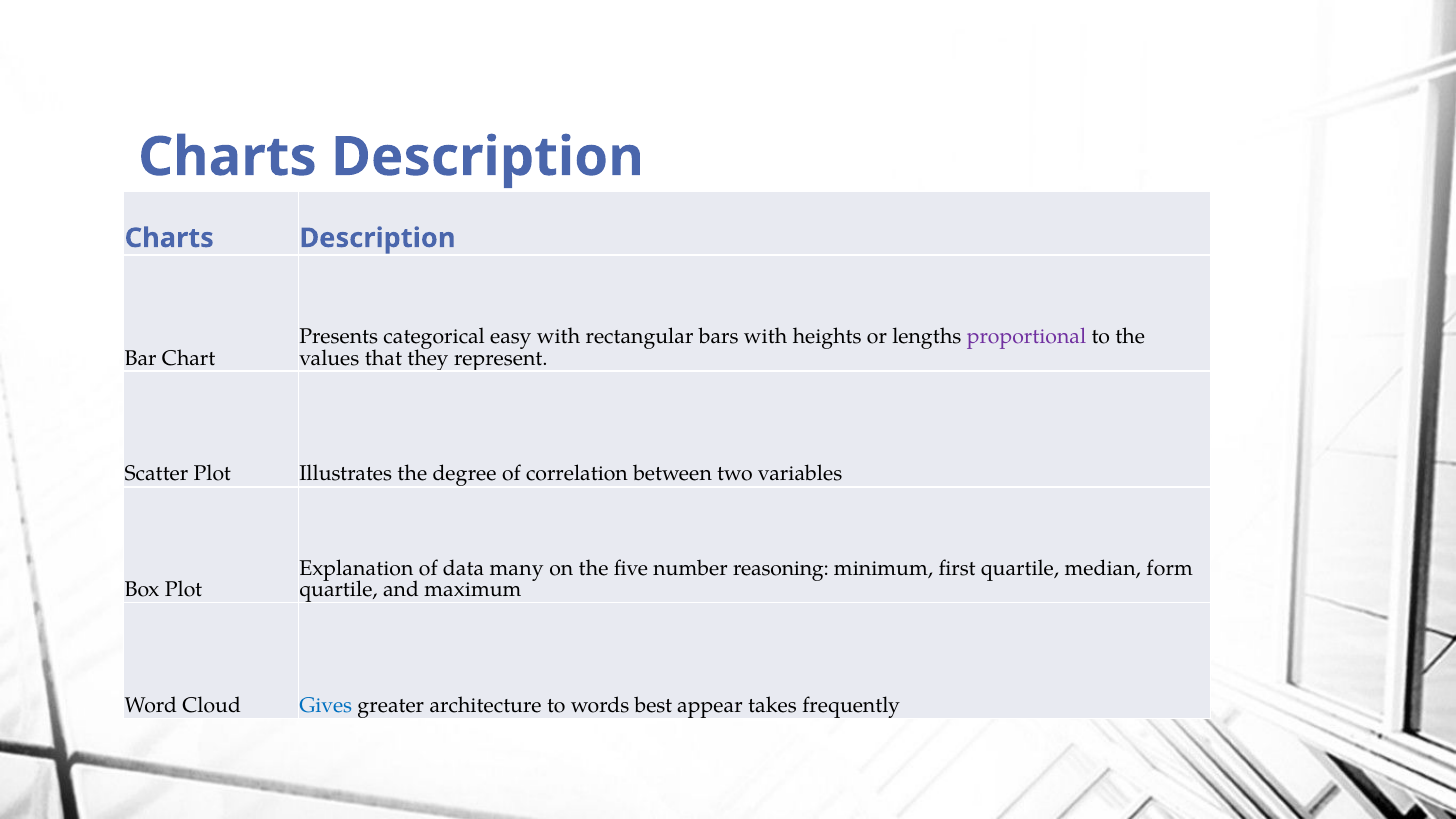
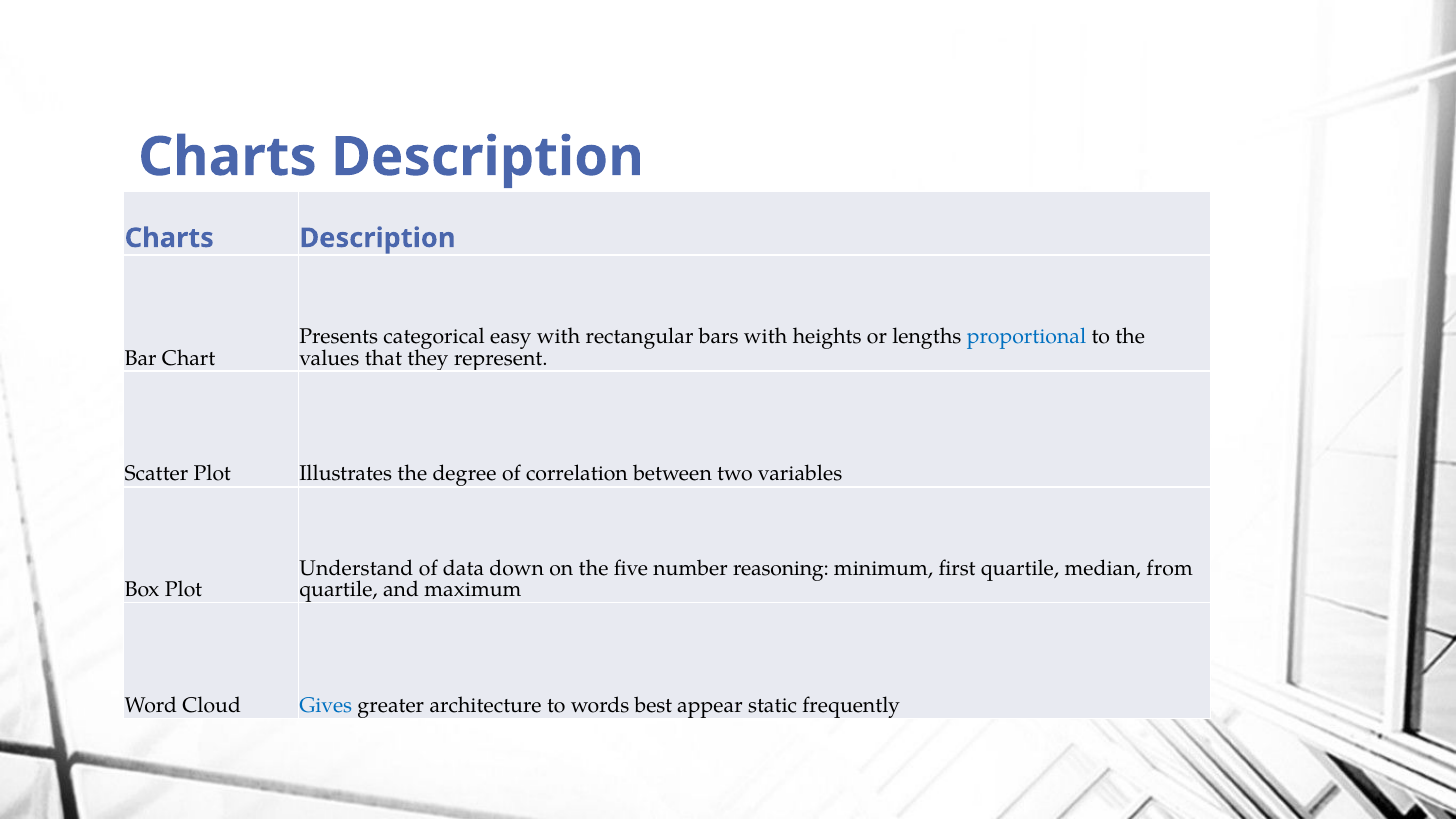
proportional colour: purple -> blue (1027, 337)
Explanation: Explanation -> Understand (356, 568)
many: many -> down (517, 568)
form: form -> from (1170, 568)
takes: takes -> static (773, 706)
